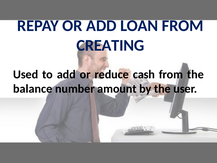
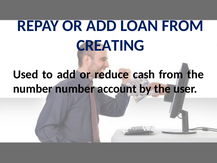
balance: balance -> number (33, 89)
amount: amount -> account (117, 89)
